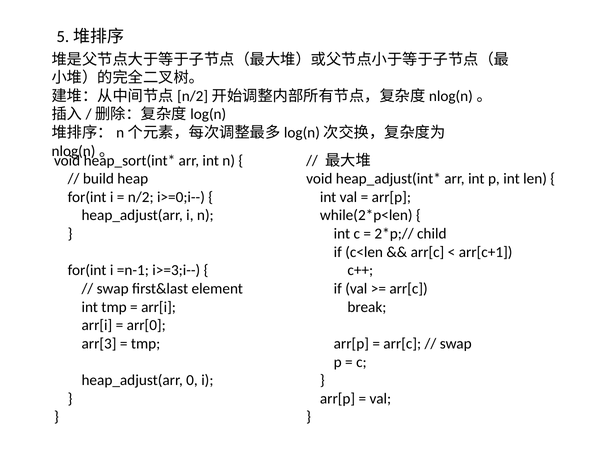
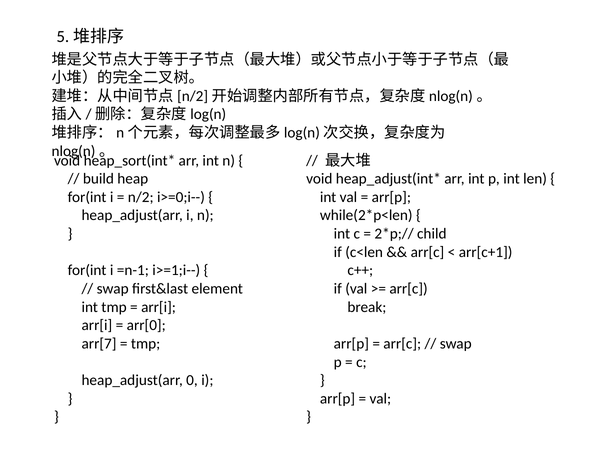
i>=3;i--: i>=3;i-- -> i>=1;i-- (176, 270)
arr[3: arr[3 -> arr[7 (99, 343)
